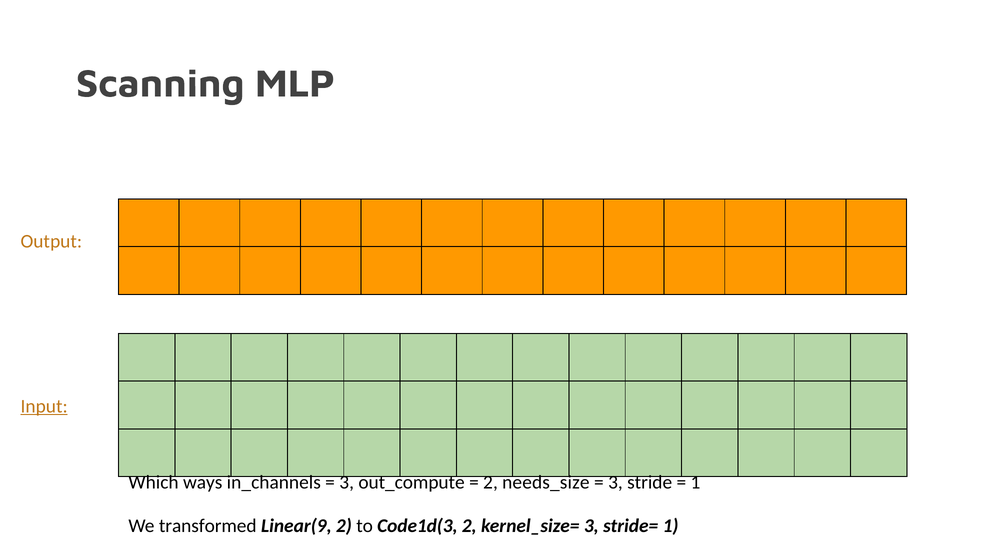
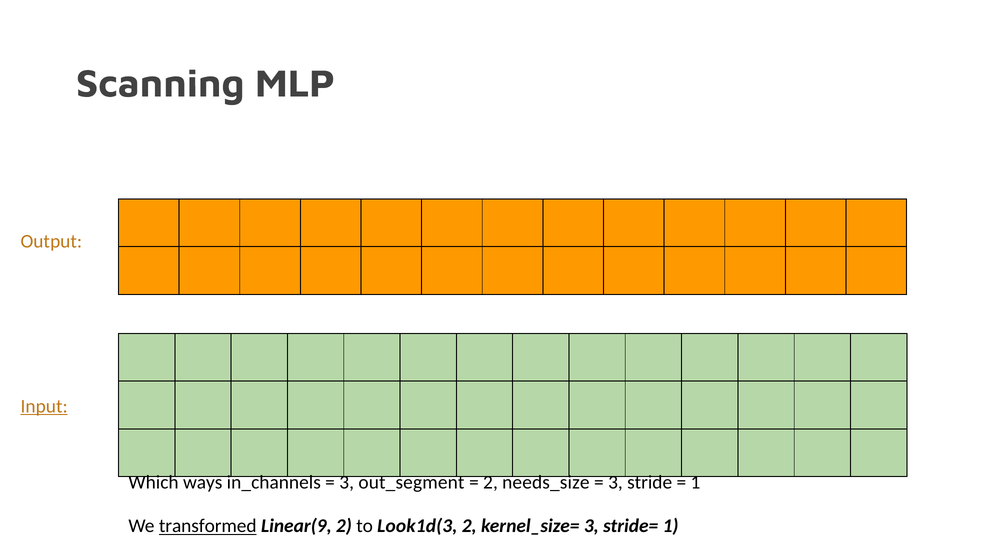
out_compute: out_compute -> out_segment (411, 483)
transformed underline: none -> present (208, 526)
Code1d(3: Code1d(3 -> Look1d(3 (417, 526)
